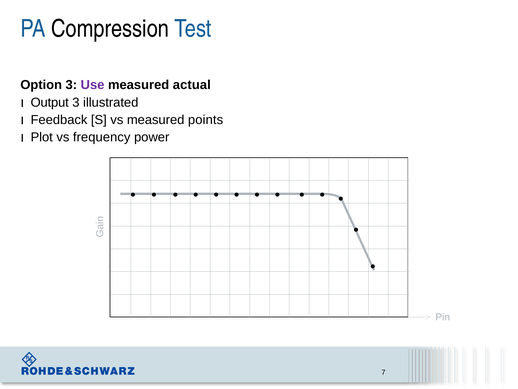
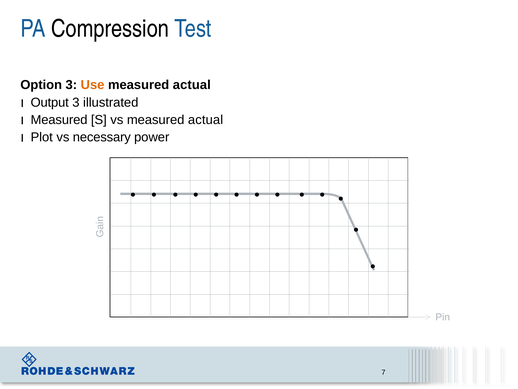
Use colour: purple -> orange (93, 85)
Feedback: Feedback -> Measured (59, 120)
vs measured points: points -> actual (206, 120)
frequency: frequency -> necessary (102, 137)
